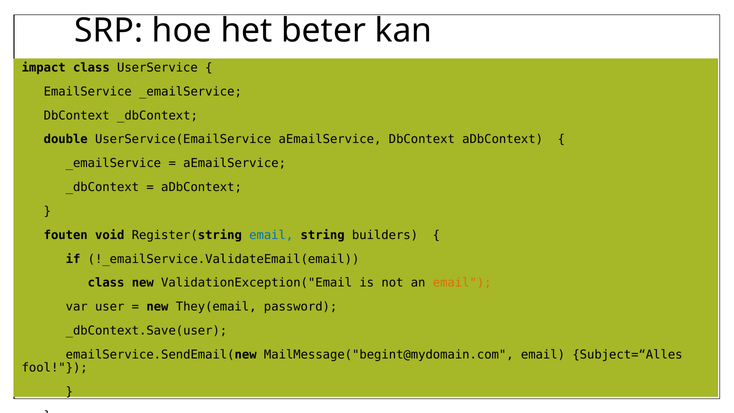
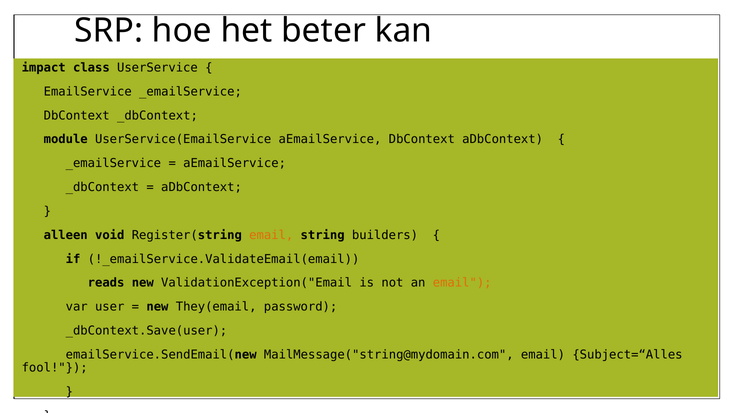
double: double -> module (66, 139)
fouten: fouten -> alleen (66, 235)
email colour: blue -> orange (271, 235)
class: class -> reads (106, 283)
MailMessage("begint@mydomain.com: MailMessage("begint@mydomain.com -> MailMessage("string@mydomain.com (389, 355)
